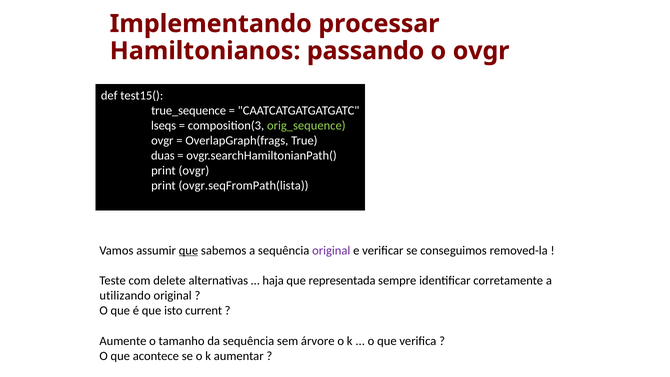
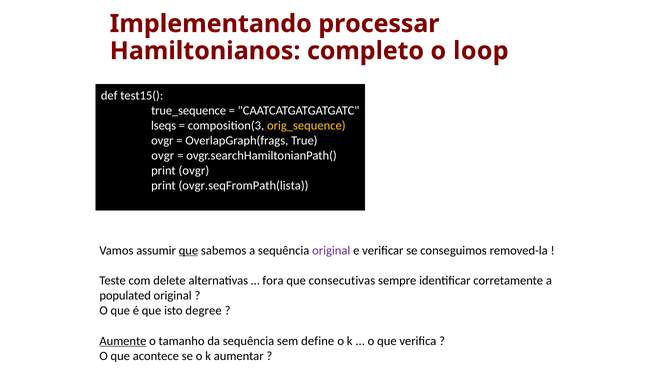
passando: passando -> completo (366, 51)
o ovgr: ovgr -> loop (481, 51)
orig_sequence colour: light green -> yellow (306, 125)
duas: duas -> ovgr (163, 156)
haja: haja -> fora (273, 280)
representada: representada -> consecutivas (342, 280)
utilizando: utilizando -> populated (125, 296)
current: current -> degree (204, 311)
Aumente underline: none -> present (123, 341)
árvore: árvore -> define (318, 341)
